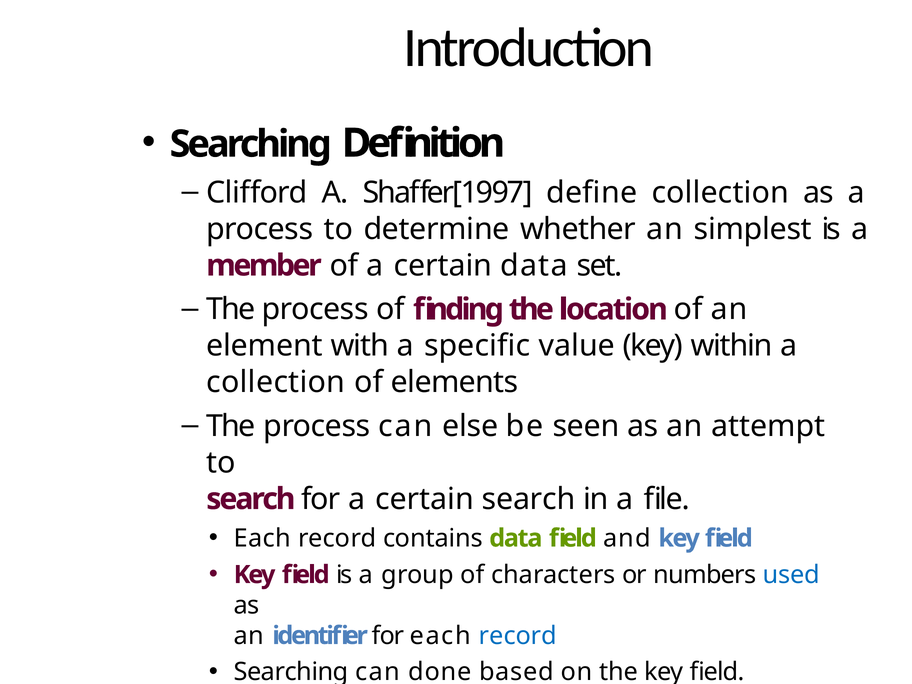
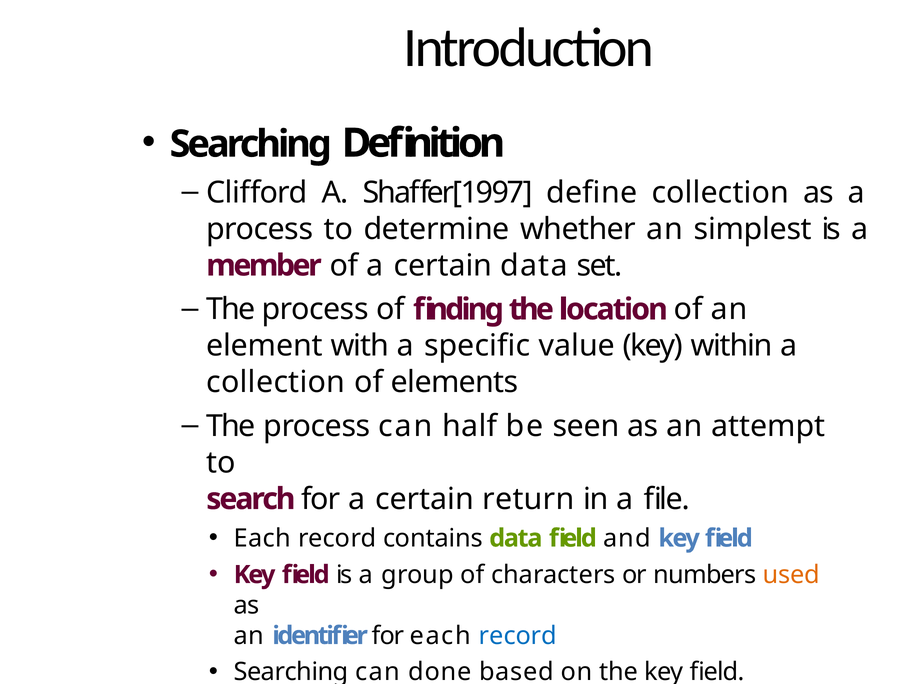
else: else -> half (470, 426)
certain search: search -> return (528, 499)
used colour: blue -> orange (791, 575)
